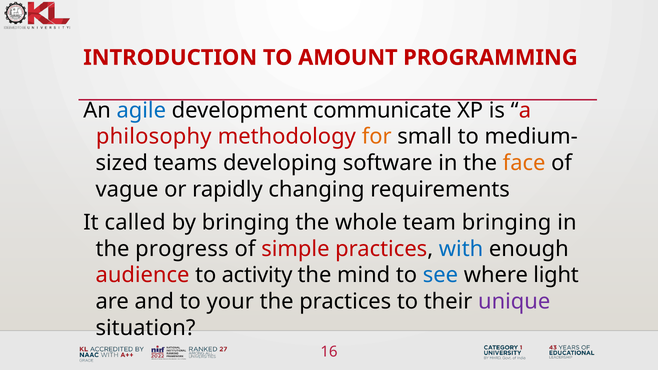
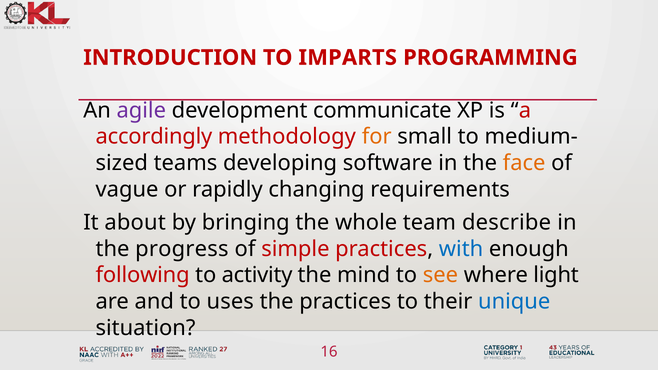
AMOUNT: AMOUNT -> IMPARTS (348, 58)
agile colour: blue -> purple (141, 110)
philosophy: philosophy -> accordingly (154, 137)
called: called -> about (135, 223)
team bringing: bringing -> describe (507, 223)
audience: audience -> following (143, 275)
see colour: blue -> orange (440, 275)
your: your -> uses (230, 302)
unique colour: purple -> blue (514, 302)
